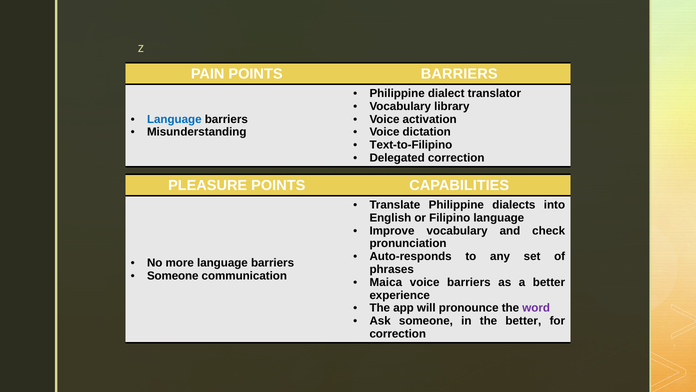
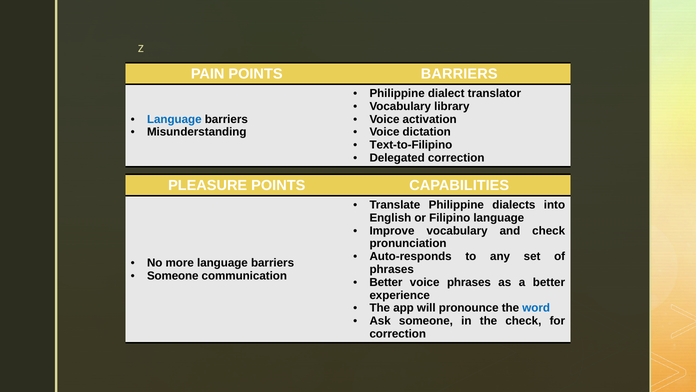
Maica: Maica -> Better (386, 282)
voice barriers: barriers -> phrases (469, 282)
word colour: purple -> blue (536, 308)
the better: better -> check (523, 321)
